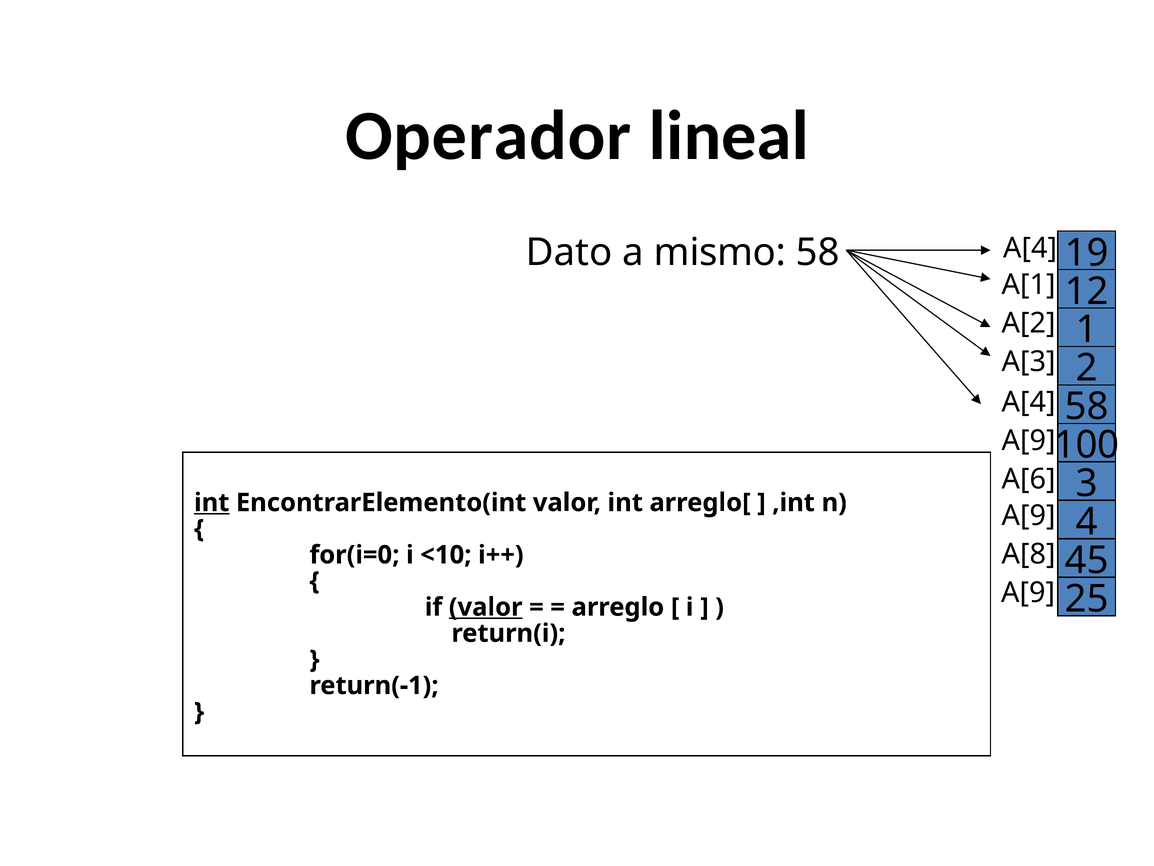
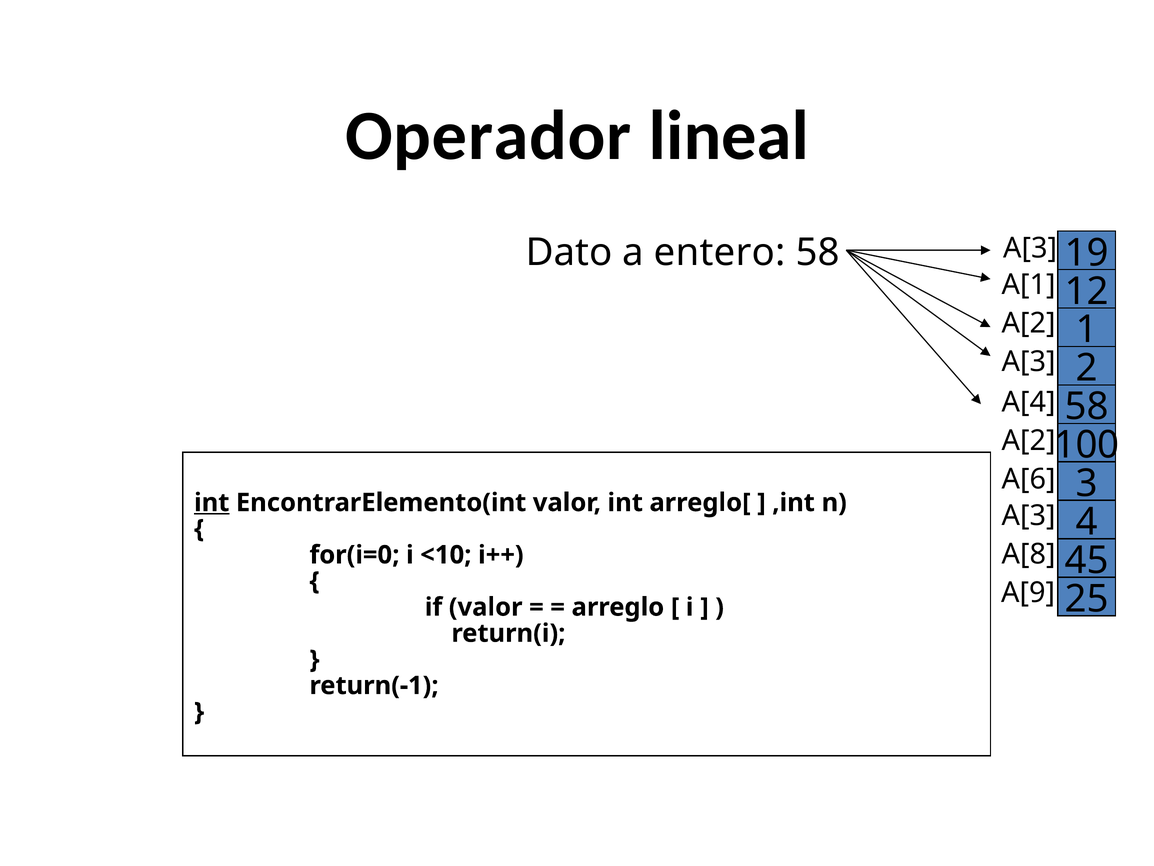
A[4: A[4 -> A[3 (1030, 248)
mismo: mismo -> entero (720, 253)
A[9: A[9 -> A[2 (1029, 440)
A[9: A[9 -> A[3 (1029, 515)
valor underline: present -> none (486, 607)
